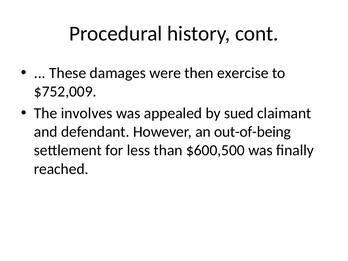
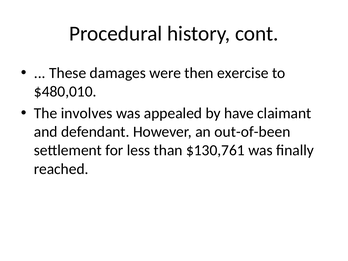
$752,009: $752,009 -> $480,010 (65, 92)
sued: sued -> have (239, 113)
out-of-being: out-of-being -> out-of-been (252, 132)
$600,500: $600,500 -> $130,761 (215, 150)
